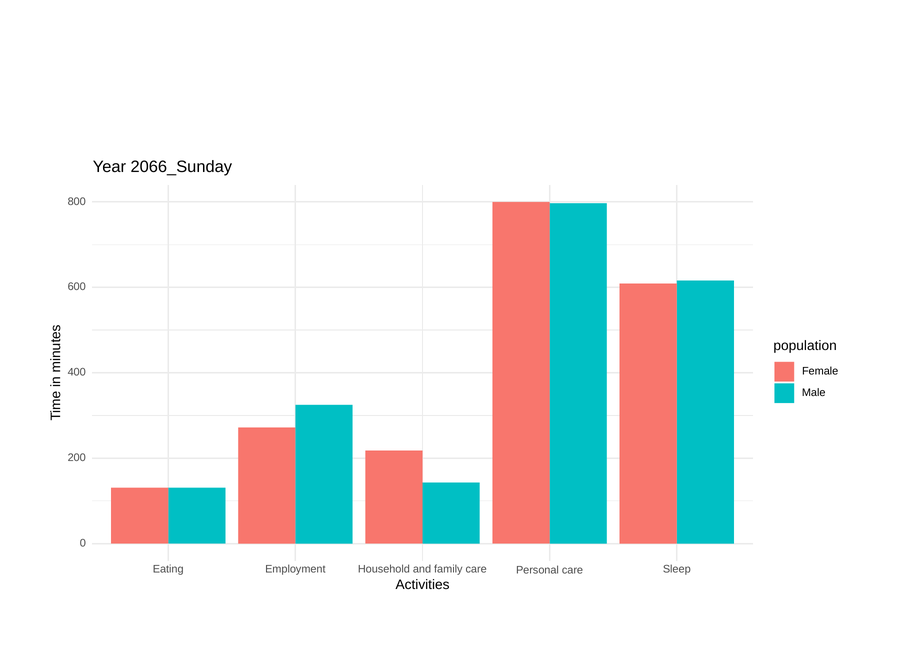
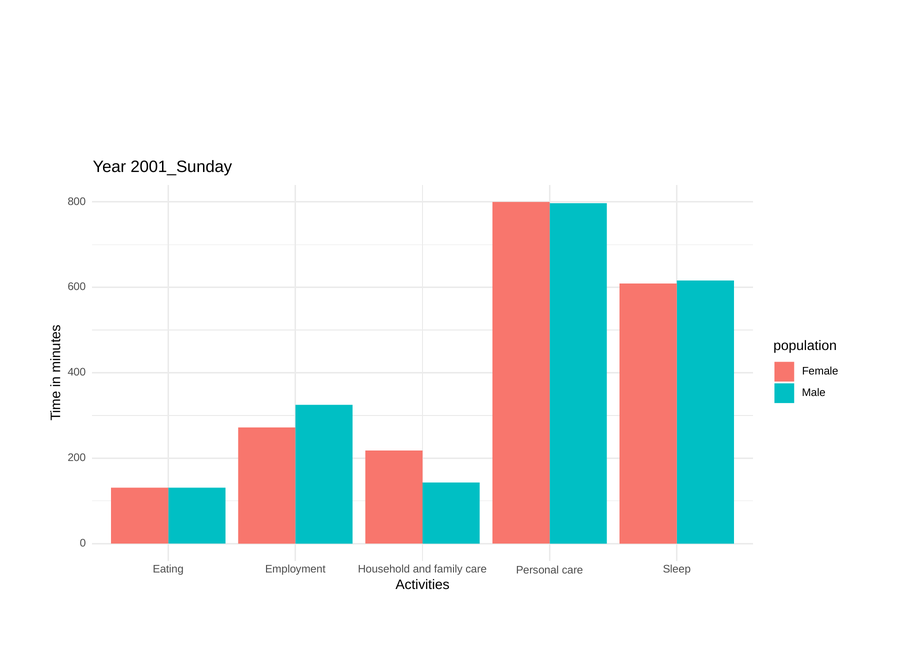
2066_Sunday: 2066_Sunday -> 2001_Sunday (181, 167)
